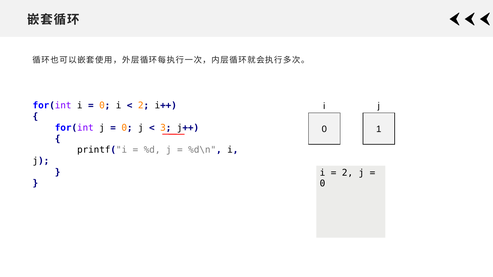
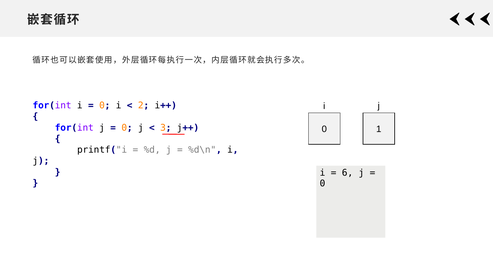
2: 2 -> 6 (347, 173)
